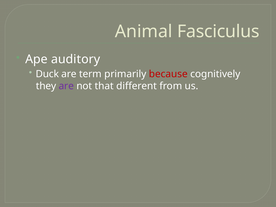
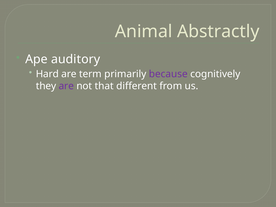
Fasciculus: Fasciculus -> Abstractly (218, 31)
Duck: Duck -> Hard (47, 74)
because colour: red -> purple (168, 74)
